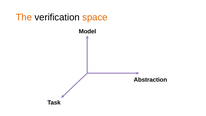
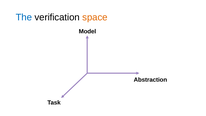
The colour: orange -> blue (24, 17)
